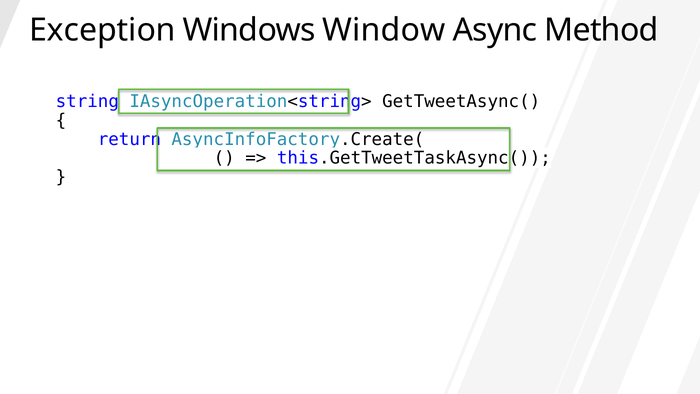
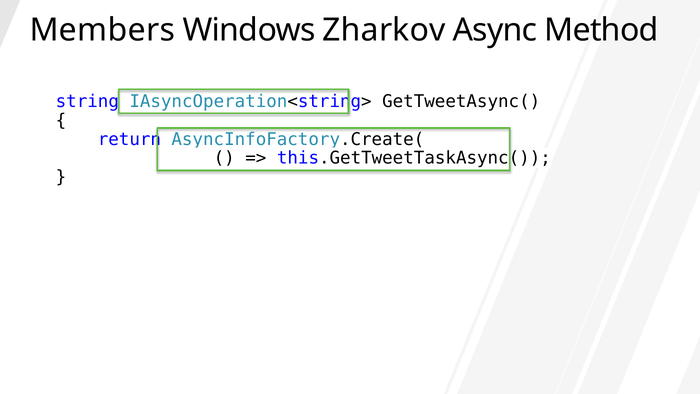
Exception: Exception -> Members (102, 30)
Window: Window -> Zharkov (384, 30)
